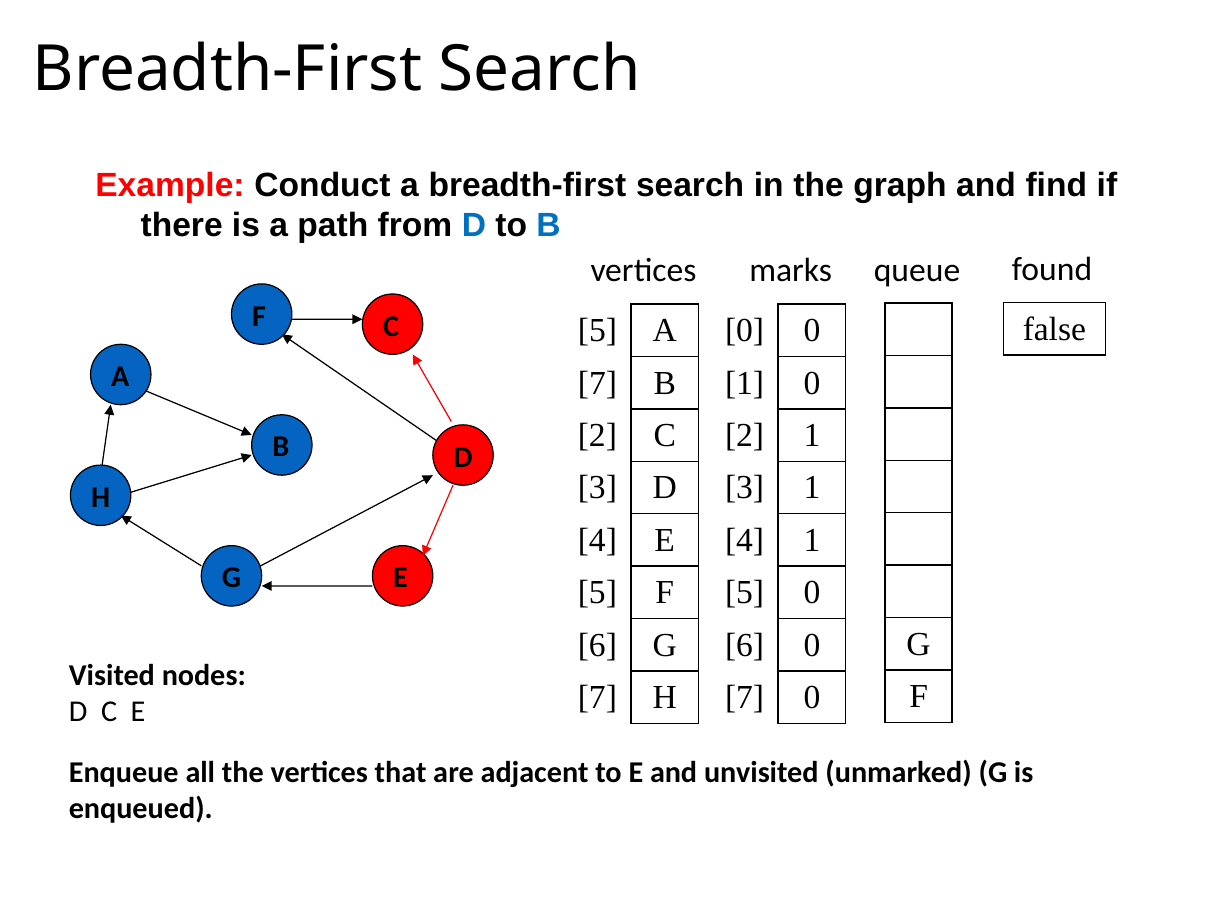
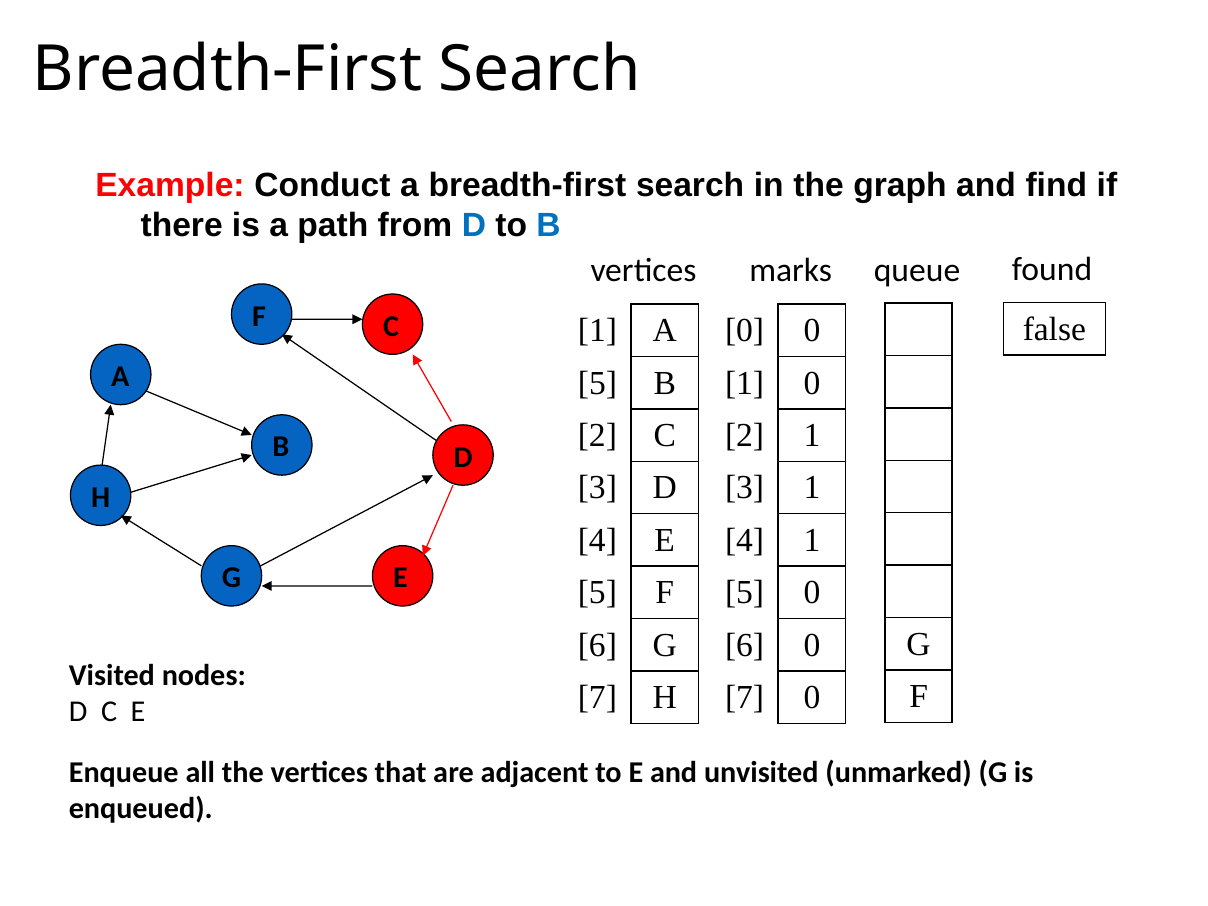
5: 5 -> 1 (597, 331)
7: 7 -> 5 (597, 383)
